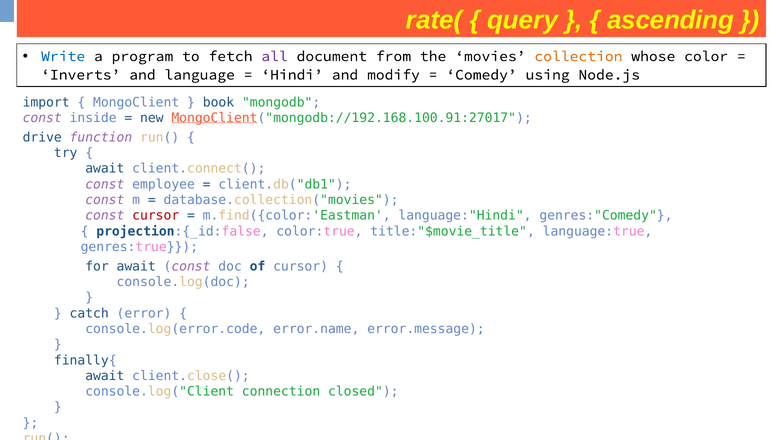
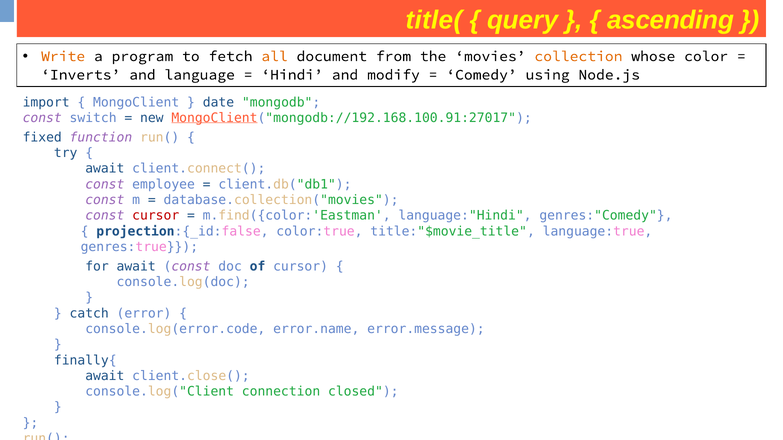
rate(: rate( -> title( (434, 20)
Write colour: blue -> orange (63, 56)
all colour: purple -> orange (275, 56)
book: book -> date (219, 102)
inside: inside -> switch (93, 118)
drive: drive -> fixed (42, 138)
